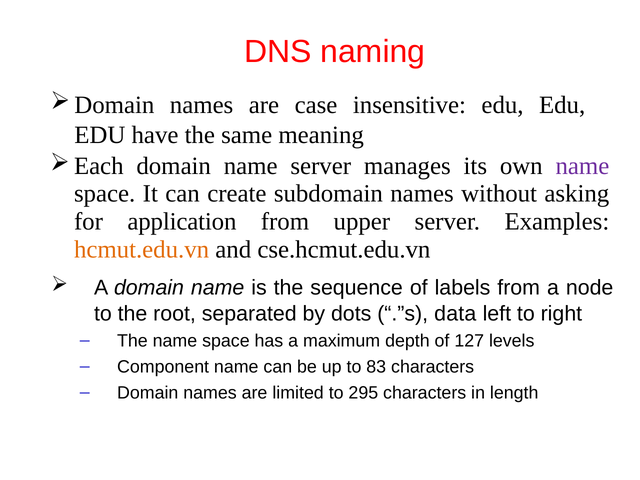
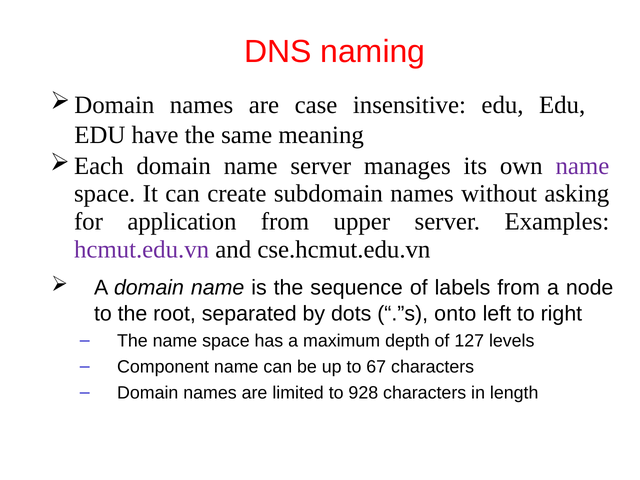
hcmut.edu.vn colour: orange -> purple (142, 249)
data: data -> onto (455, 313)
83: 83 -> 67 (376, 367)
295: 295 -> 928 (363, 393)
